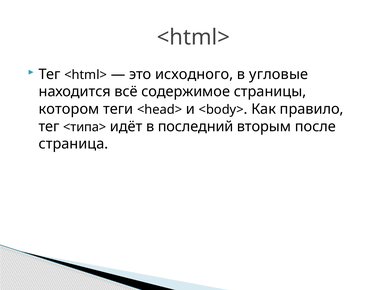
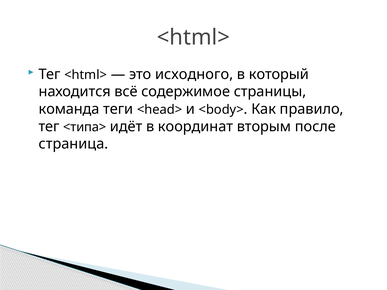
угловые: угловые -> который (279, 74)
котором: котором -> команда (69, 109)
последний: последний -> координат (196, 127)
